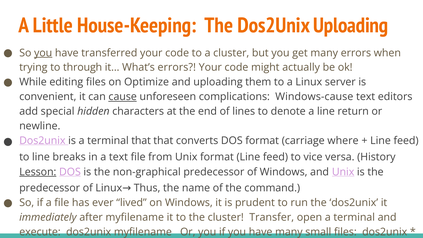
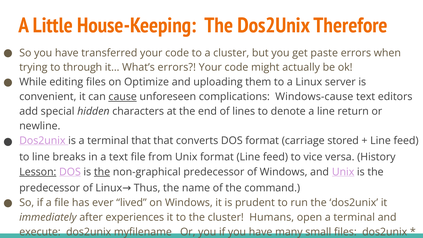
Dos2Unix Uploading: Uploading -> Therefore (351, 25)
you underline: present -> none (43, 53)
get many: many -> paste (324, 53)
where: where -> stored (343, 141)
the underline: none -> present (102, 172)
after myfilename: myfilename -> experiences (135, 217)
Transfer: Transfer -> Humans (272, 217)
